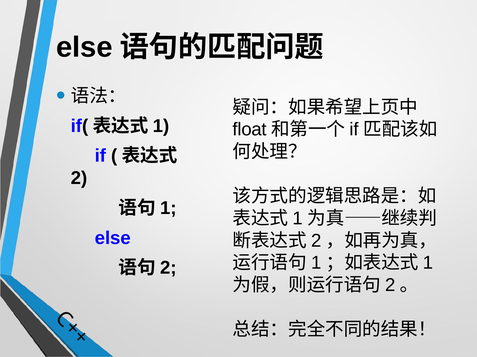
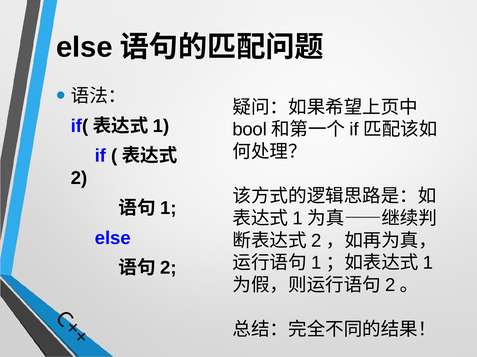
float: float -> bool (250, 130)
